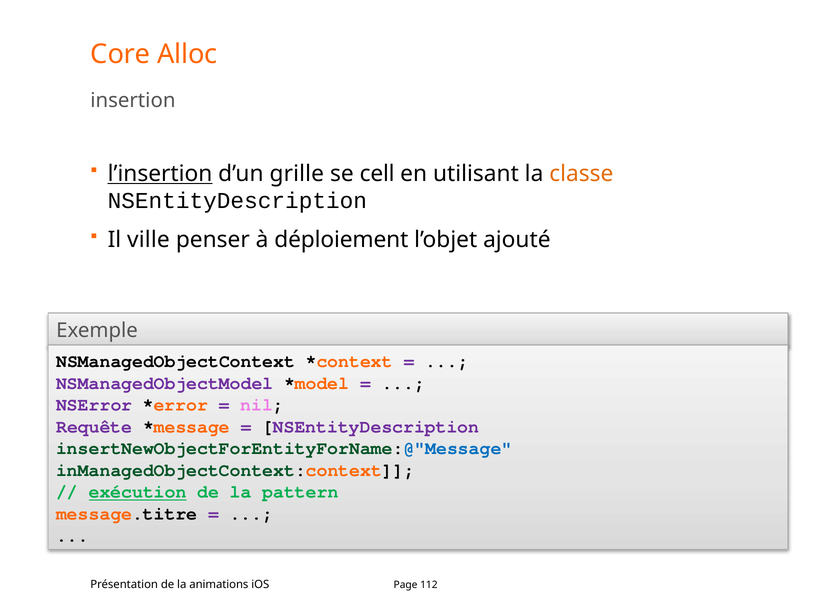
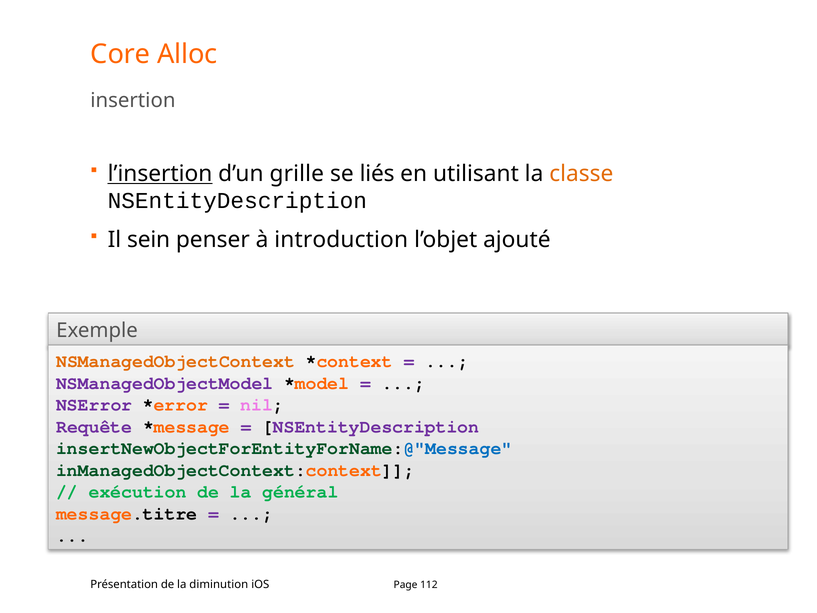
cell: cell -> liés (377, 174)
ville: ville -> sein (149, 240)
déploiement: déploiement -> introduction (341, 240)
NSManagedObjectContext colour: black -> orange (176, 361)
exécution underline: present -> none (138, 492)
pattern: pattern -> général (300, 492)
animations: animations -> diminution (219, 584)
